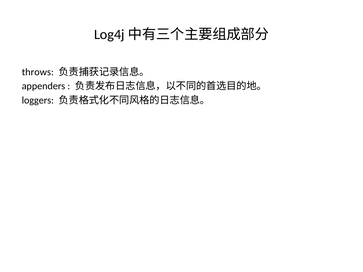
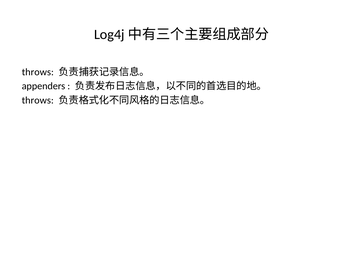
loggers: loggers -> throws (38, 100)
